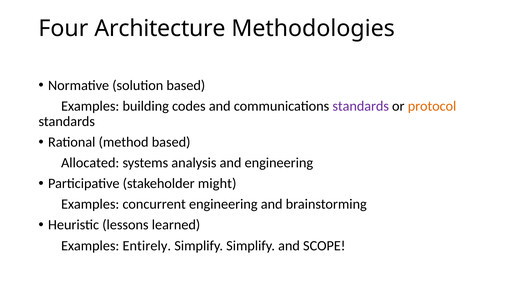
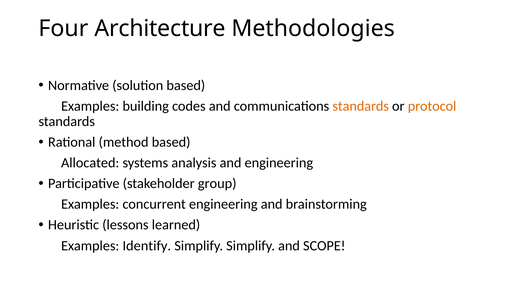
standards colour: purple -> orange (361, 106)
might: might -> group (217, 183)
Entirely: Entirely -> Identify (147, 245)
